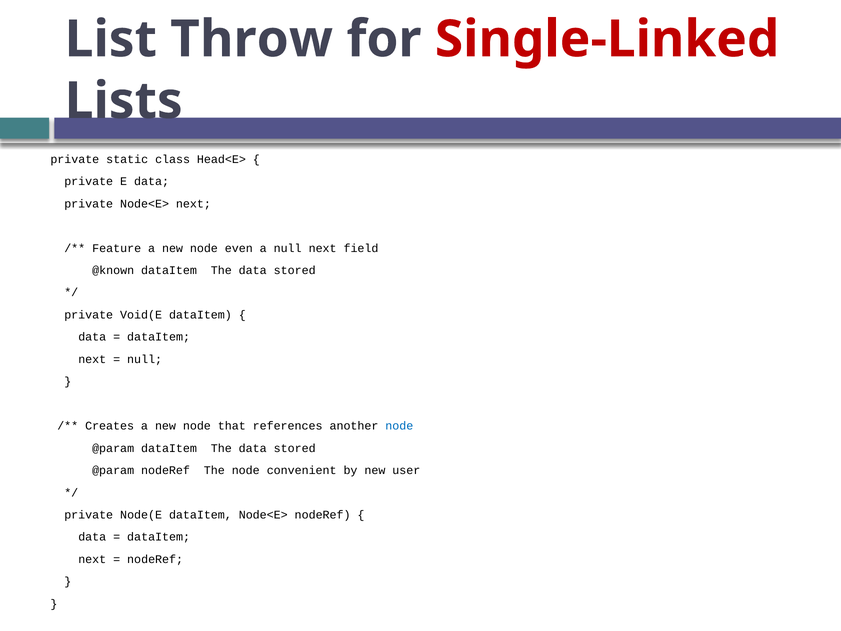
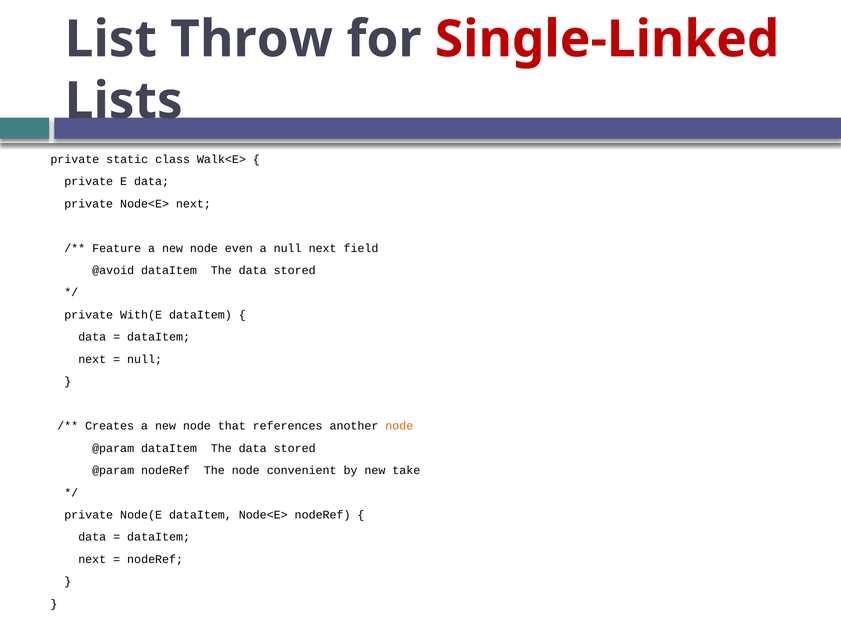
Head<E>: Head<E> -> Walk<E> (221, 159)
@known: @known -> @avoid (113, 270)
Void(E: Void(E -> With(E (141, 315)
node colour: blue -> orange (399, 426)
user: user -> take (406, 470)
